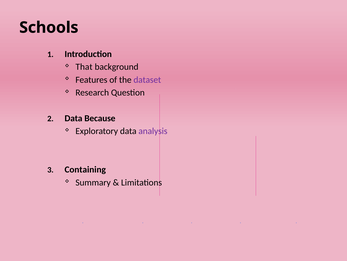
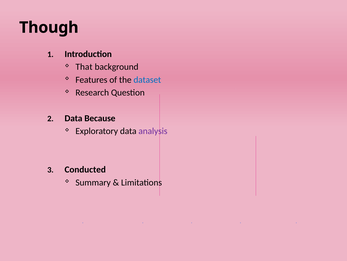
Schools: Schools -> Though (49, 27)
dataset colour: purple -> blue (147, 80)
Containing: Containing -> Conducted (85, 169)
